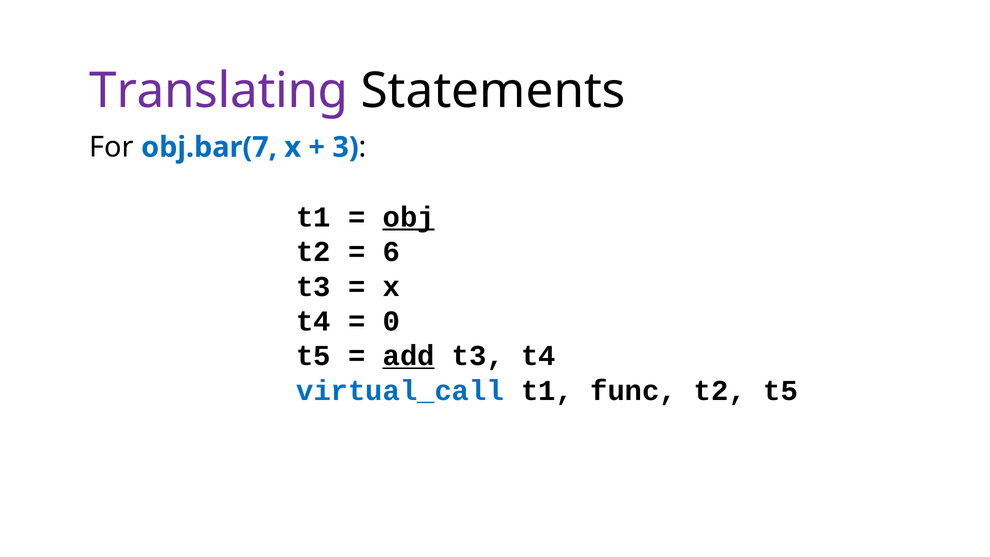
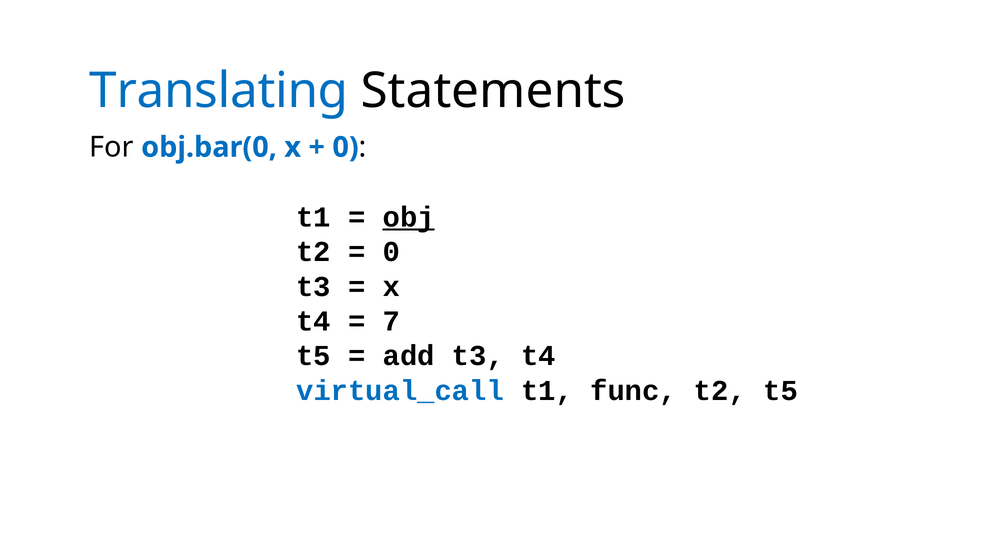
Translating colour: purple -> blue (219, 91)
obj.bar(7: obj.bar(7 -> obj.bar(0 (209, 147)
3: 3 -> 0 (346, 147)
6: 6 -> 0 (391, 252)
0: 0 -> 7 (391, 321)
add underline: present -> none (409, 356)
